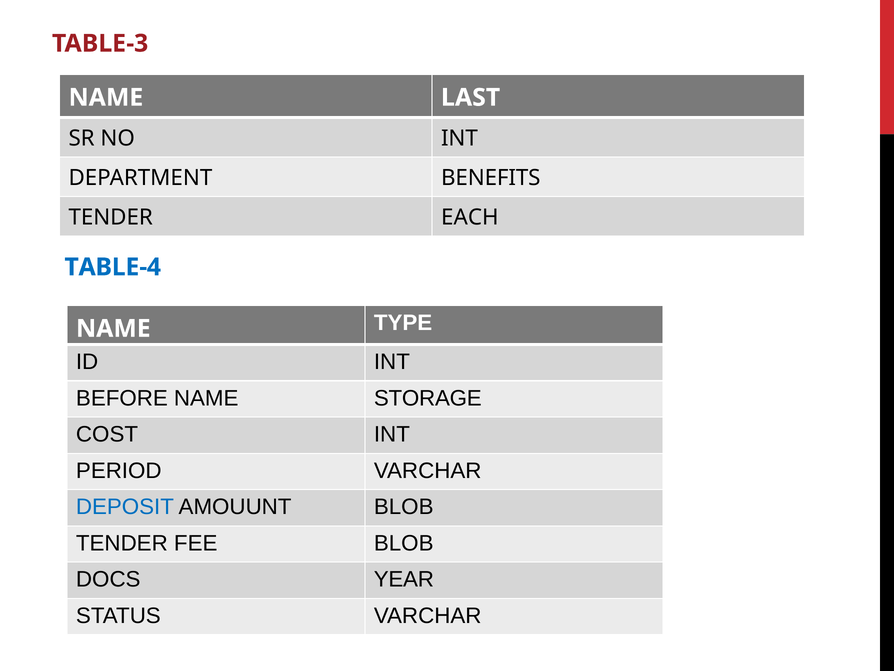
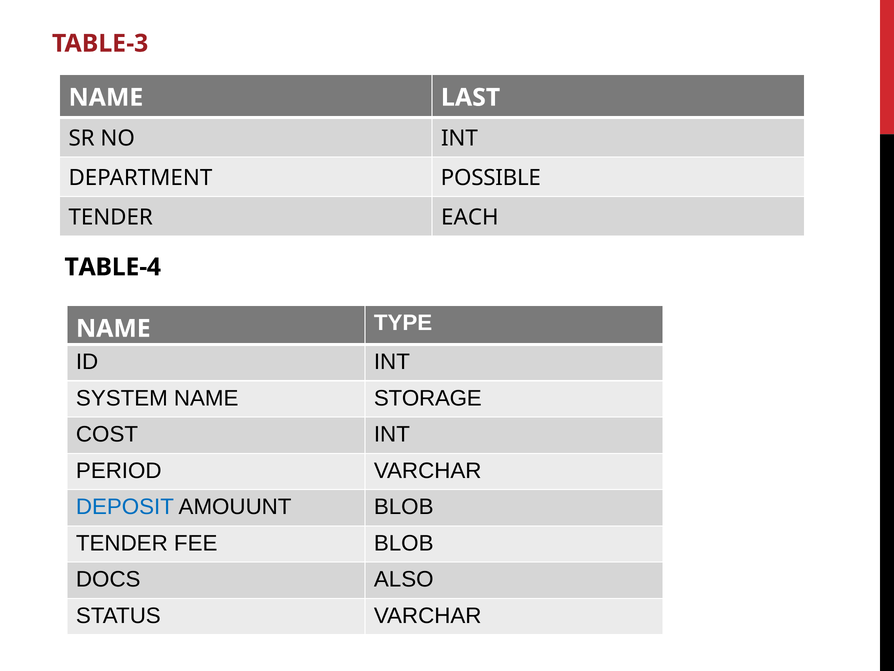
BENEFITS: BENEFITS -> POSSIBLE (491, 178)
TABLE-4 colour: blue -> black (113, 267)
BEFORE: BEFORE -> SYSTEM (122, 398)
YEAR: YEAR -> ALSO (404, 579)
